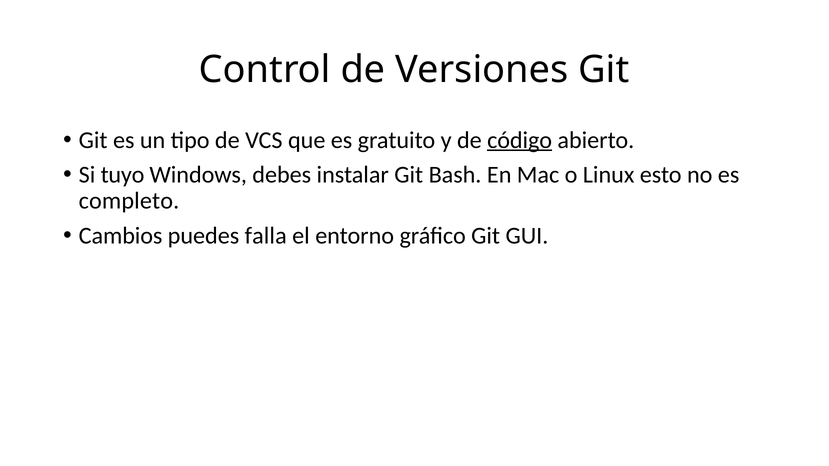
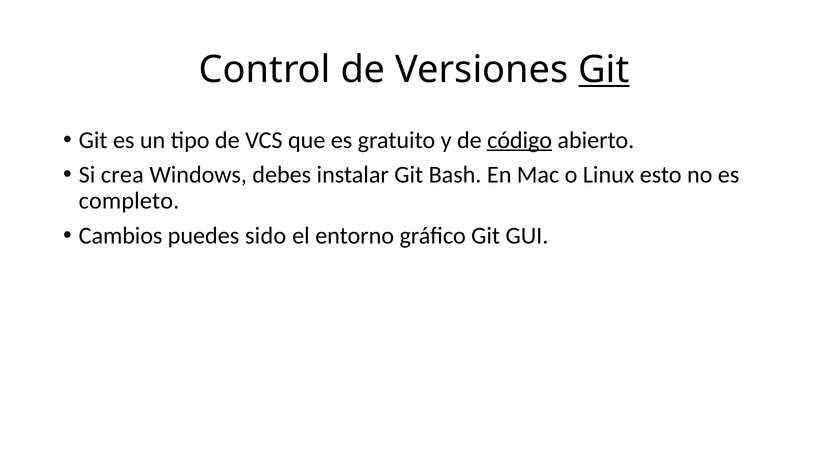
Git underline: none -> present (604, 70)
tuyo: tuyo -> crea (122, 175)
falla: falla -> sido (266, 236)
